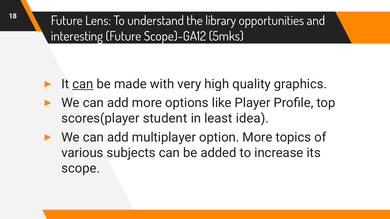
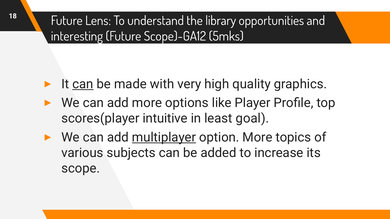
student: student -> intuitive (165, 119)
idea: idea -> goal (252, 119)
multiplayer underline: none -> present (164, 137)
